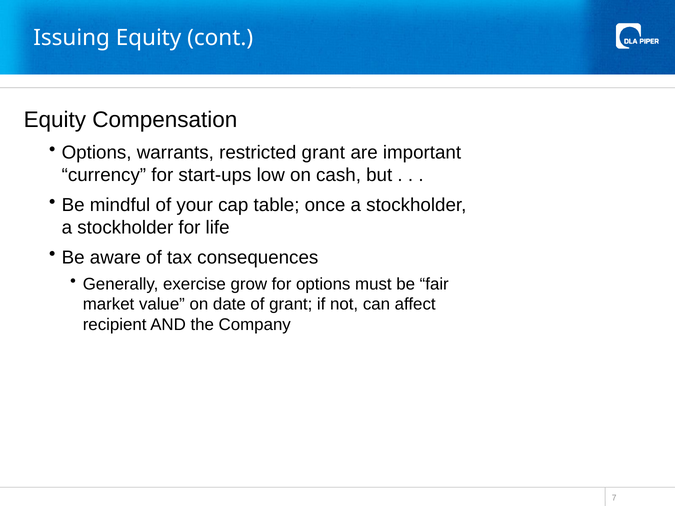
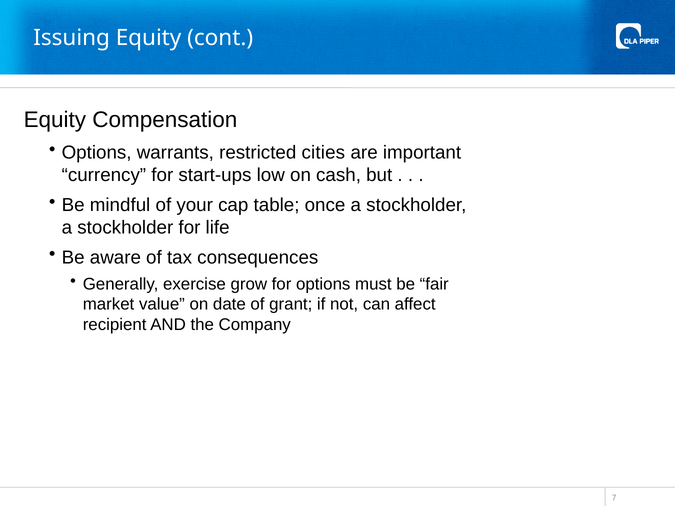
restricted grant: grant -> cities (323, 152)
